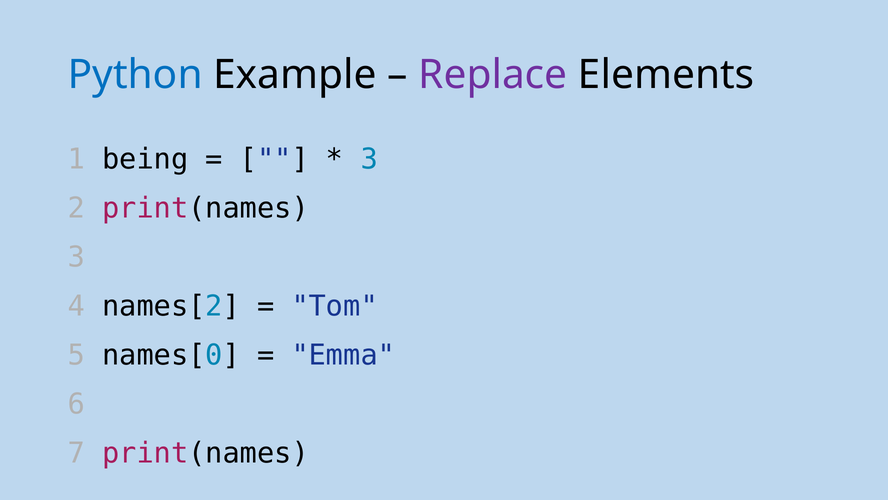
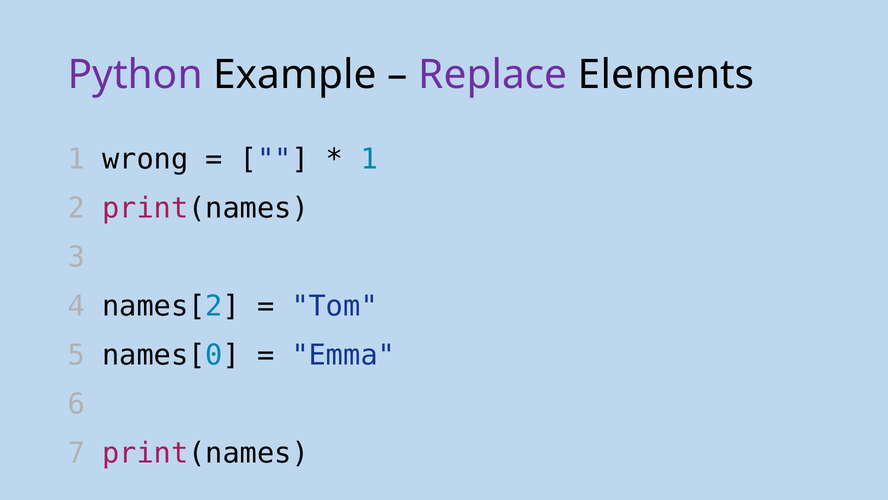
Python colour: blue -> purple (135, 75)
being: being -> wrong (145, 159)
3: 3 -> 1 (369, 159)
